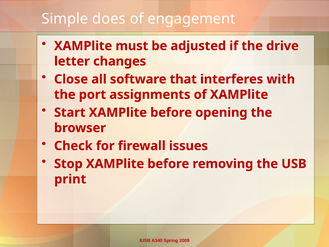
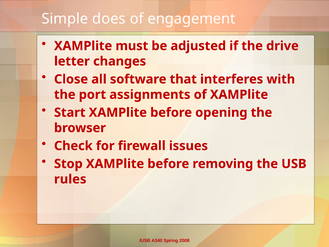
print: print -> rules (70, 179)
